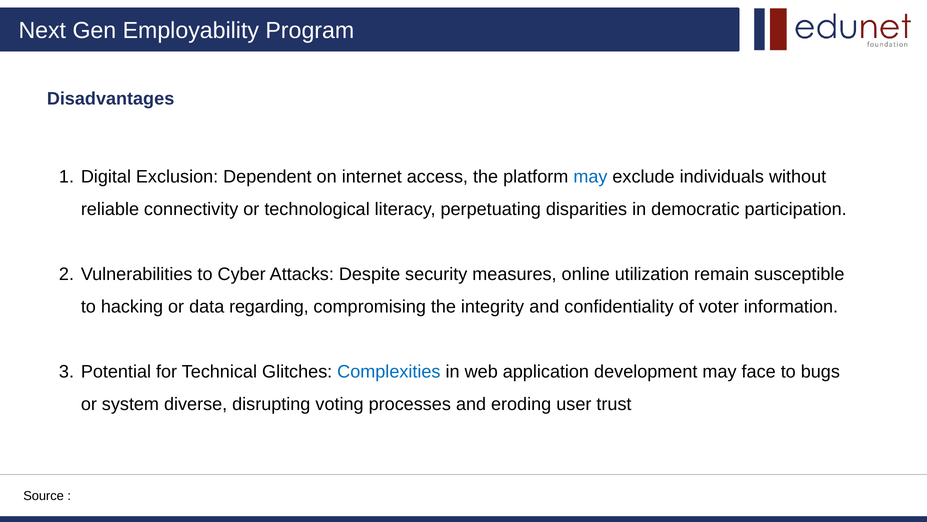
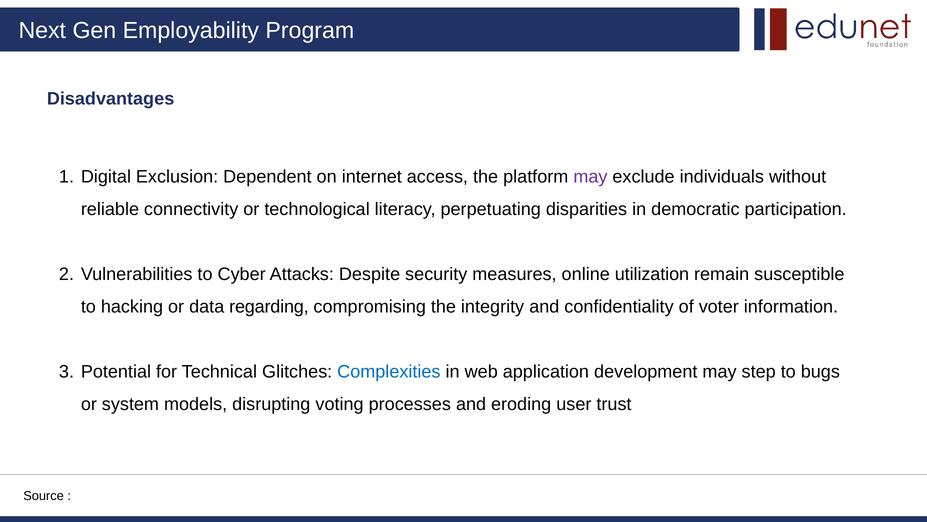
may colour: blue -> purple (590, 177)
face: face -> step (759, 371)
diverse: diverse -> models (196, 404)
